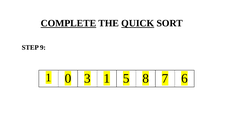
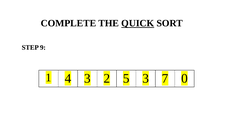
COMPLETE underline: present -> none (68, 23)
0: 0 -> 4 (68, 78)
3 1: 1 -> 2 (107, 78)
5 8: 8 -> 3 (146, 78)
6: 6 -> 0 (184, 78)
